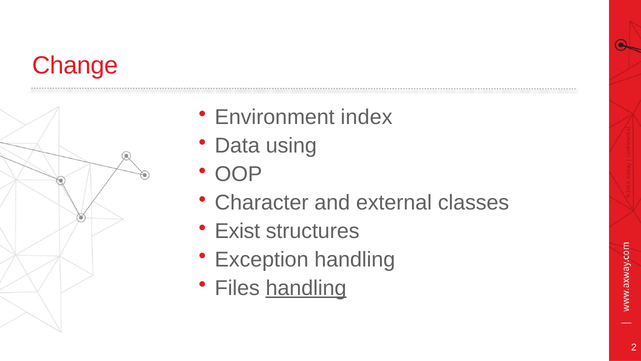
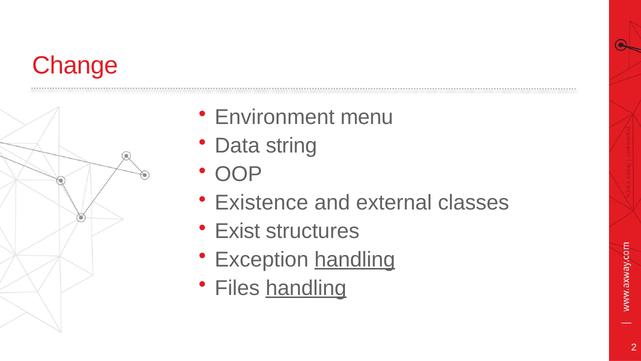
index: index -> menu (367, 117)
using: using -> string (291, 146)
Character: Character -> Existence (262, 202)
handling underline: none -> present (355, 259)
